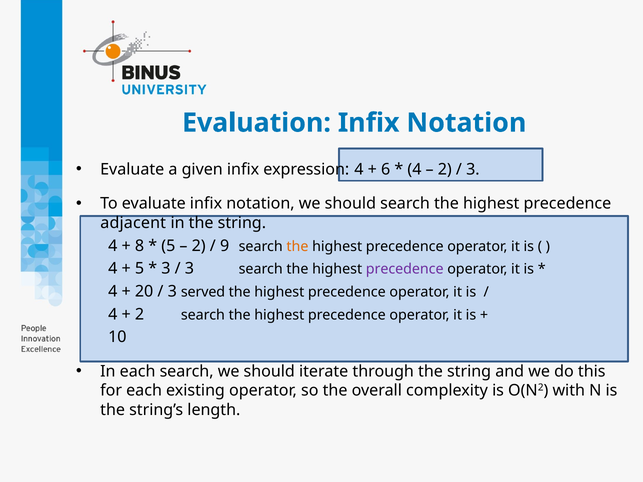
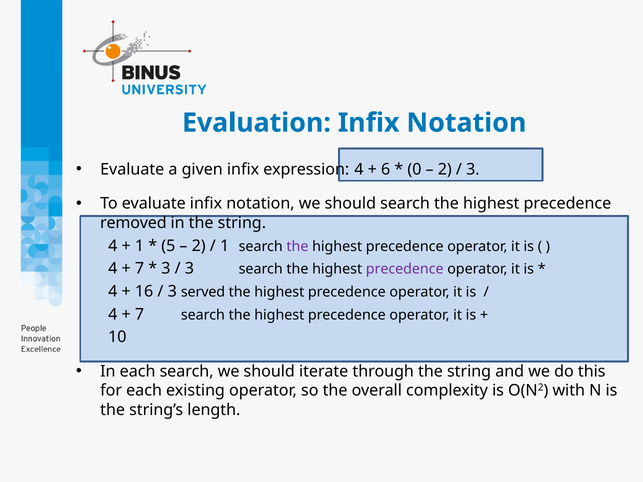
4: 4 -> 0 (414, 169)
adjacent: adjacent -> removed (133, 223)
8: 8 -> 1 (140, 246)
9: 9 -> 1 (225, 246)
the colour: orange -> purple (297, 246)
5: 5 -> 7 (140, 269)
20: 20 -> 16 (144, 292)
2: 2 -> 7 (140, 314)
